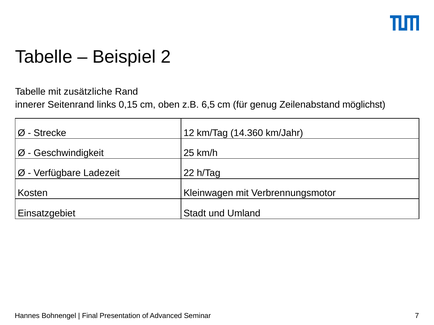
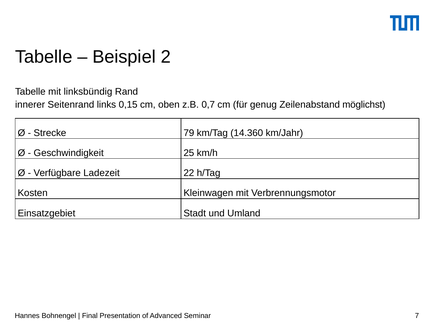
zusätzliche: zusätzliche -> linksbündig (88, 92)
6,5: 6,5 -> 0,7 (208, 105)
12: 12 -> 79 (189, 133)
